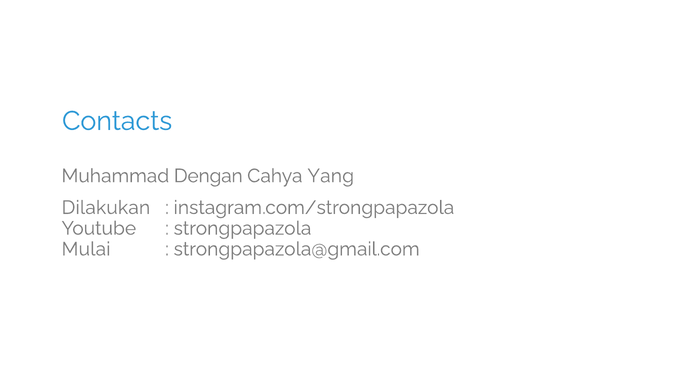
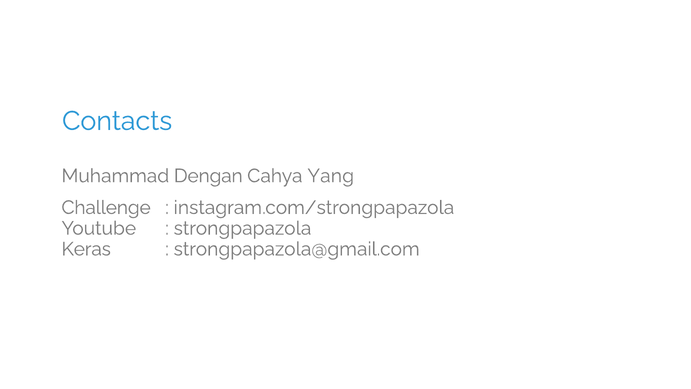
Dilakukan: Dilakukan -> Challenge (106, 207)
Mulai: Mulai -> Keras (86, 249)
